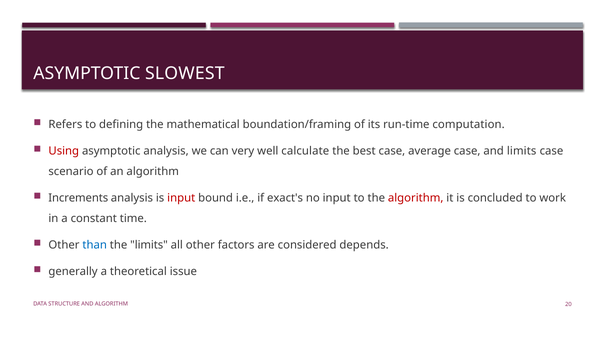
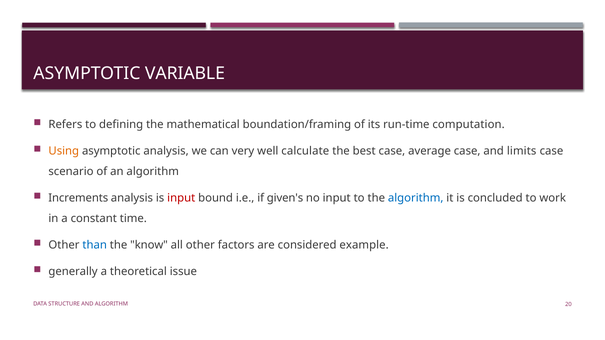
SLOWEST: SLOWEST -> VARIABLE (185, 73)
Using colour: red -> orange (64, 151)
exact's: exact's -> given's (285, 198)
algorithm colour: red -> blue (416, 198)
the limits: limits -> know (149, 245)
depends: depends -> example (364, 245)
